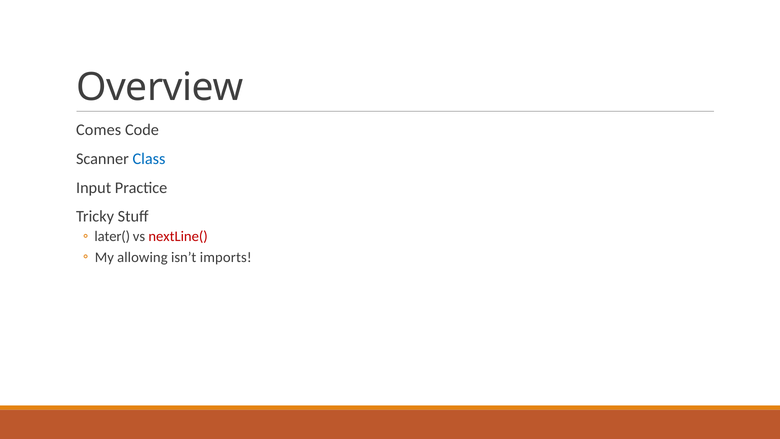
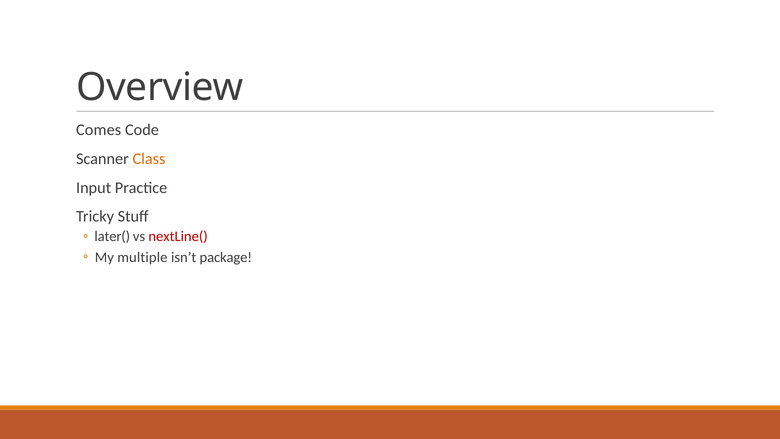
Class colour: blue -> orange (149, 159)
allowing: allowing -> multiple (142, 257)
imports: imports -> package (226, 257)
